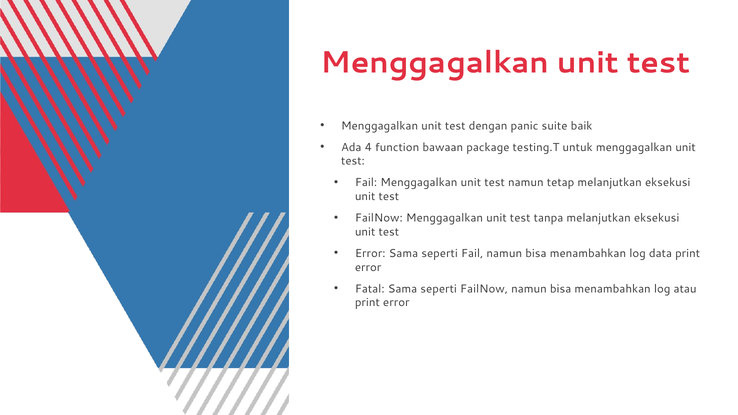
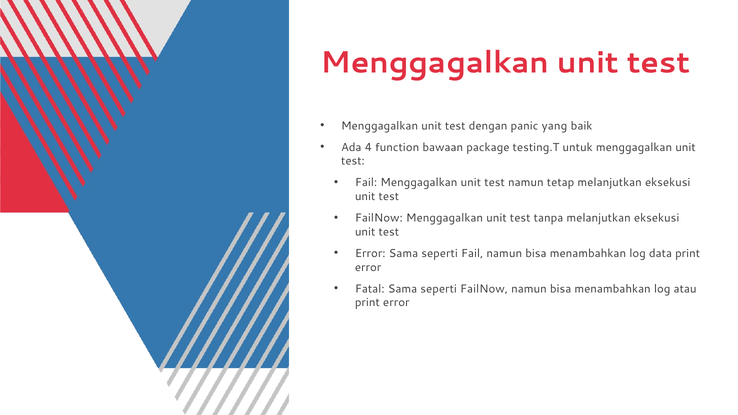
suite: suite -> yang (554, 126)
